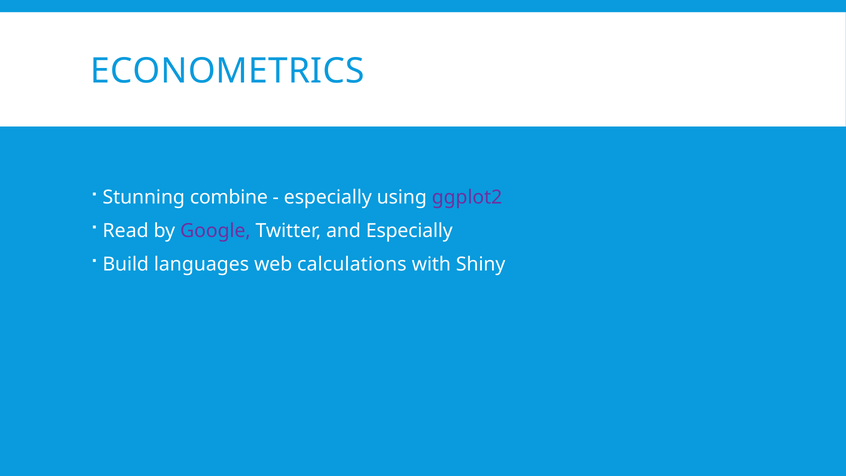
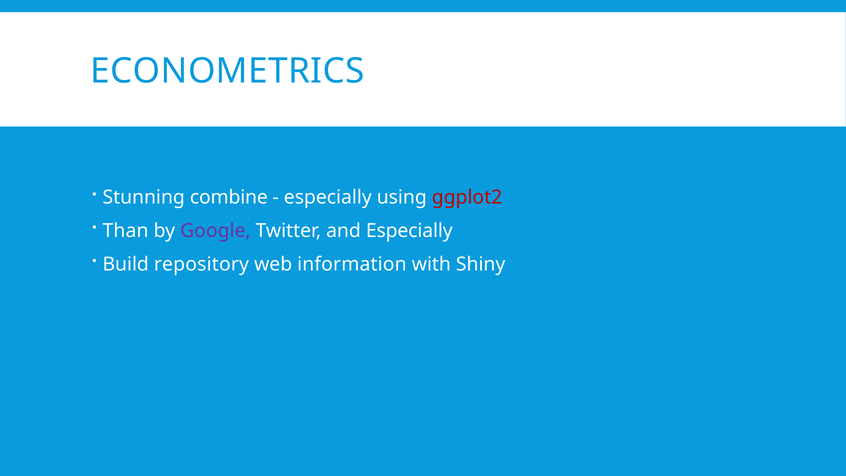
ggplot2 colour: purple -> red (467, 198)
Read: Read -> Than (126, 231)
languages: languages -> repository (201, 264)
calculations: calculations -> information (352, 264)
